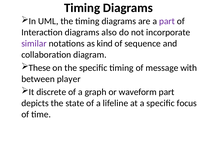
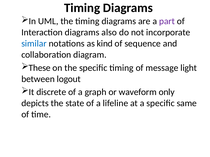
similar colour: purple -> blue (34, 44)
with: with -> light (189, 68)
player: player -> logout (69, 79)
waveform part: part -> only (167, 92)
focus: focus -> same (187, 103)
